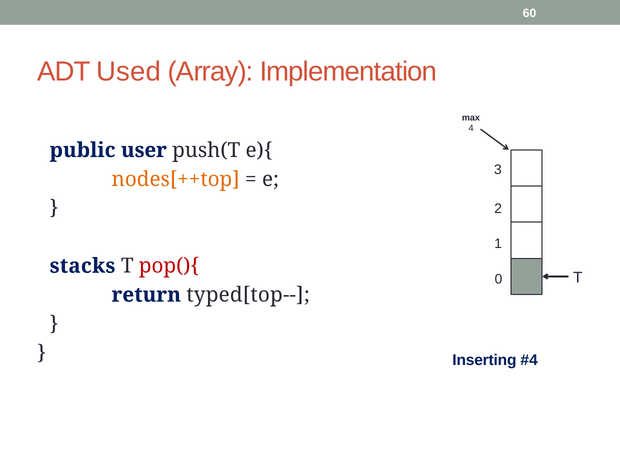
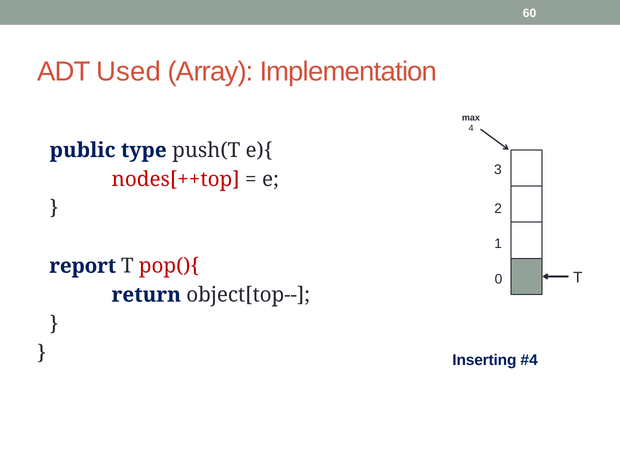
user: user -> type (144, 150)
nodes[++top colour: orange -> red (176, 179)
stacks: stacks -> report (83, 266)
typed[top--: typed[top-- -> object[top-- (248, 295)
